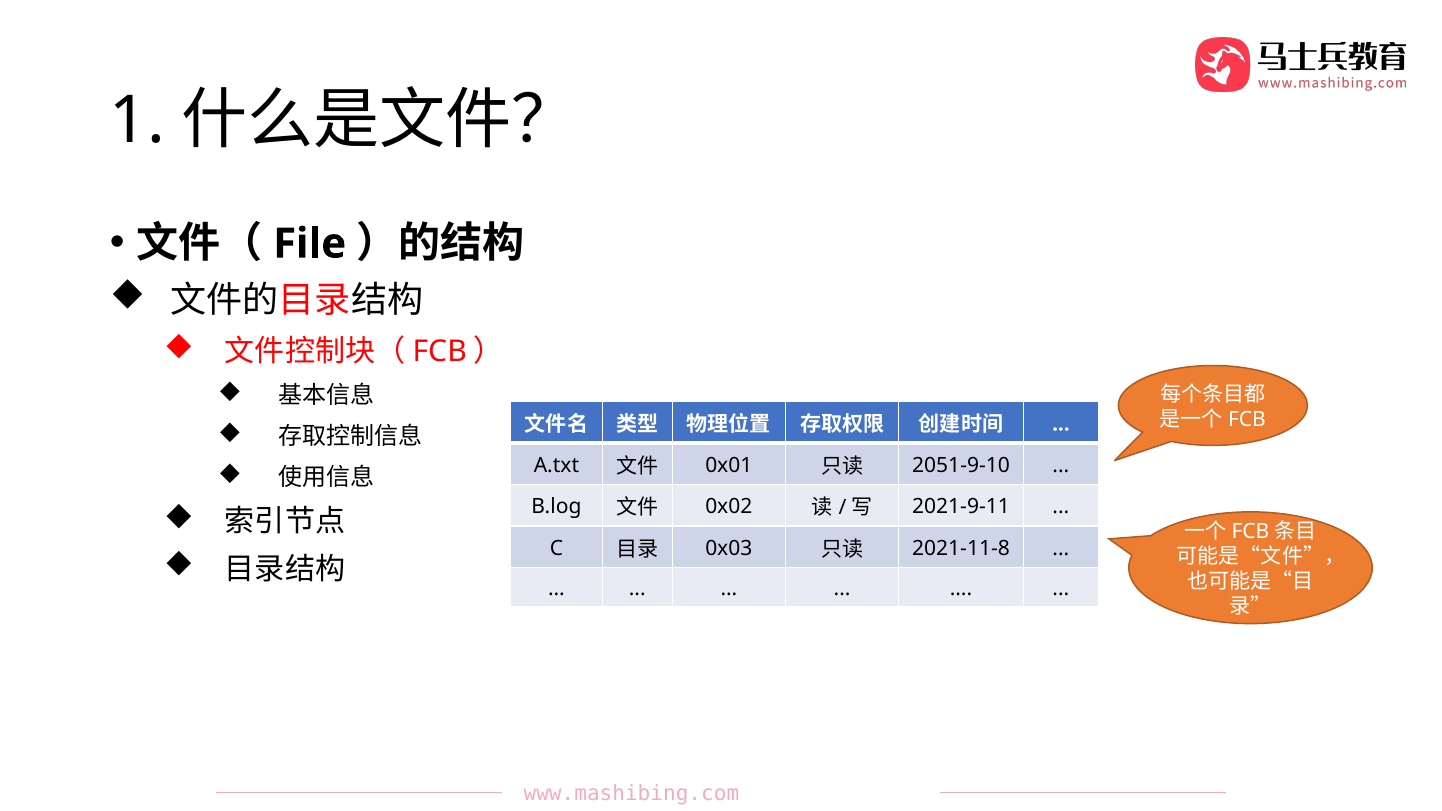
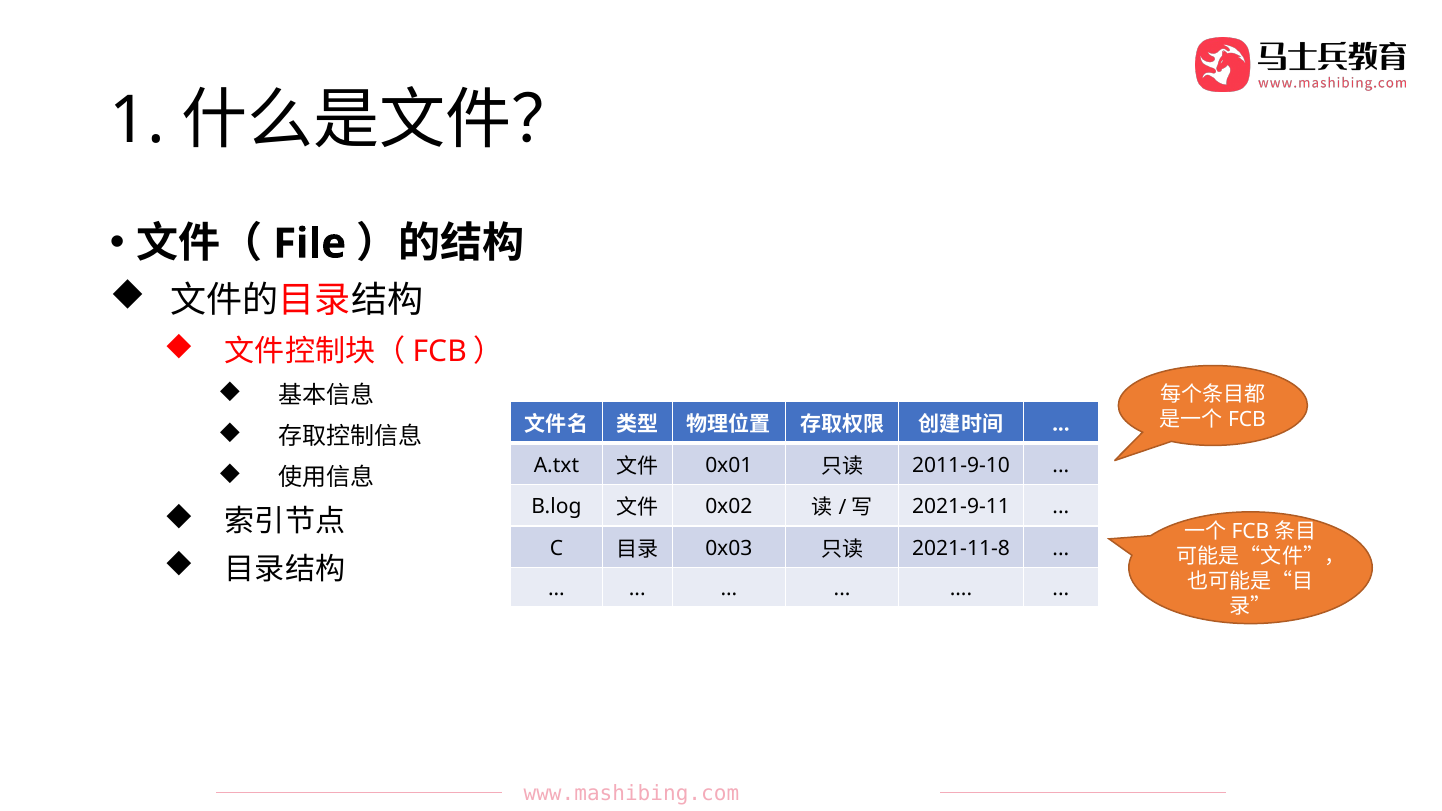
2051-9-10: 2051-9-10 -> 2011-9-10 (961, 465)
